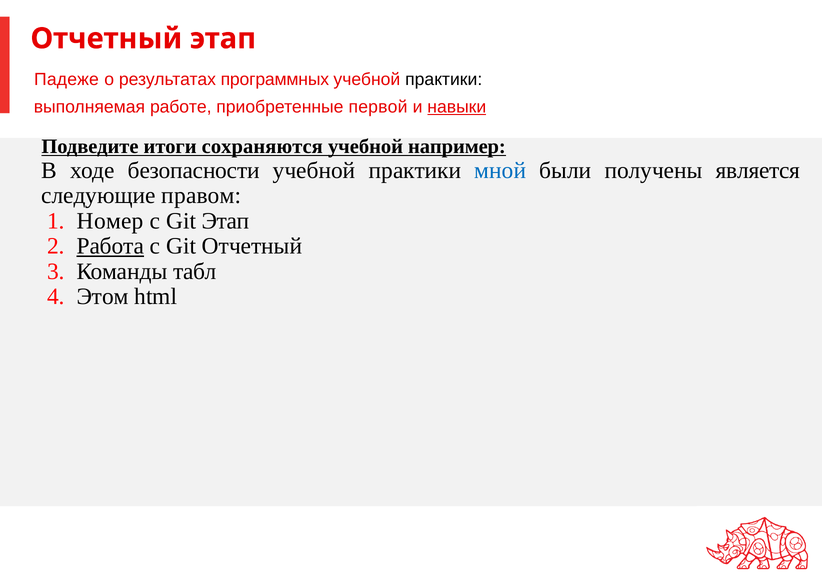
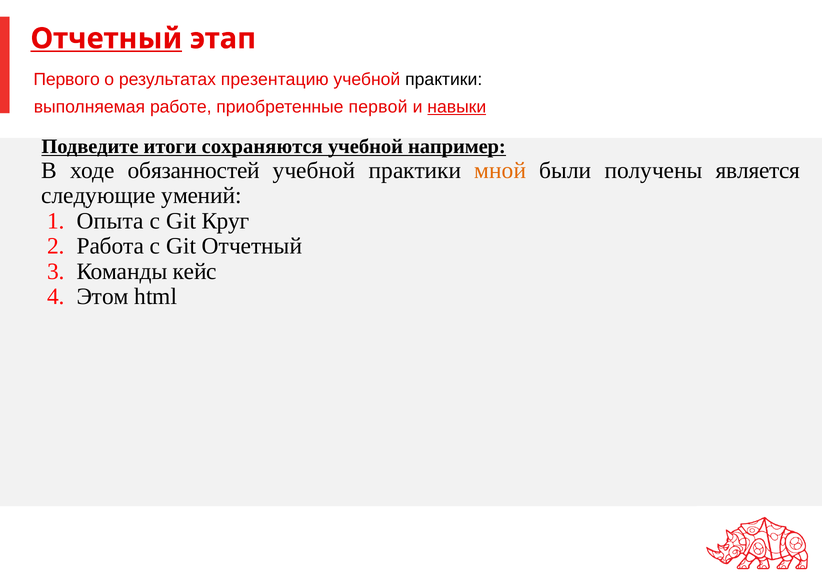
Отчетный underline: none -> present (106, 39)
Падеже: Падеже -> Первого (67, 80)
программных: программных -> презентацию (275, 80)
безопасности: безопасности -> обязанностей (194, 170)
мной colour: blue -> orange (500, 170)
правом: правом -> умений (202, 196)
Номер: Номер -> Опыта (110, 221)
Git Этап: Этап -> Круг (226, 221)
Работа underline: present -> none (110, 246)
табл: табл -> кейс (195, 272)
